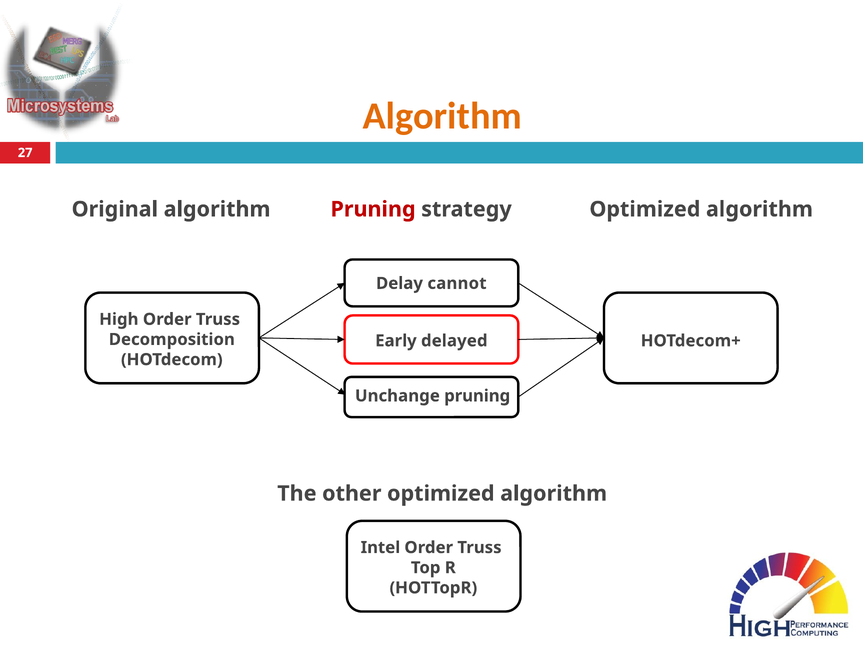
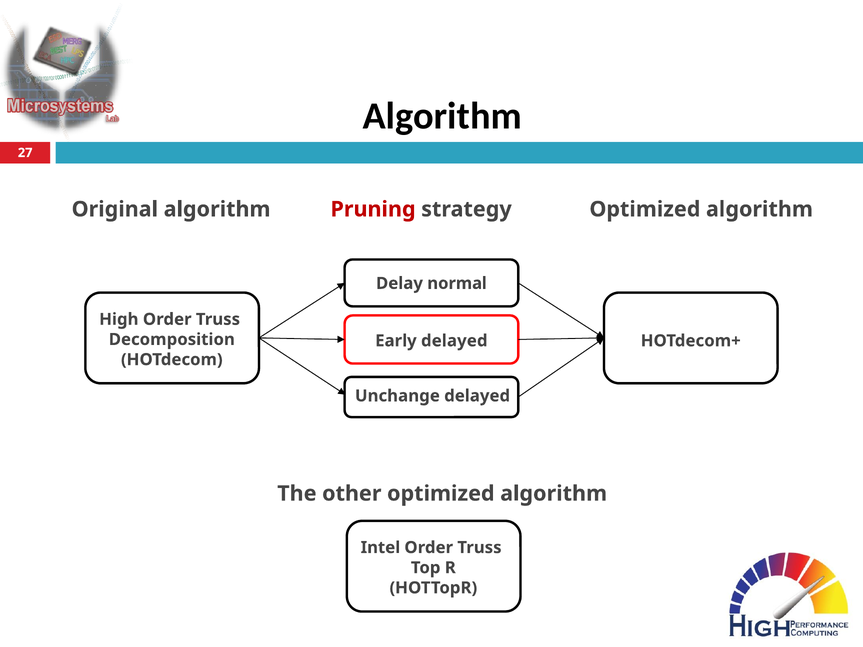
Algorithm colour: orange -> black (442, 116)
cannot: cannot -> normal (457, 283)
Unchange pruning: pruning -> delayed (477, 396)
